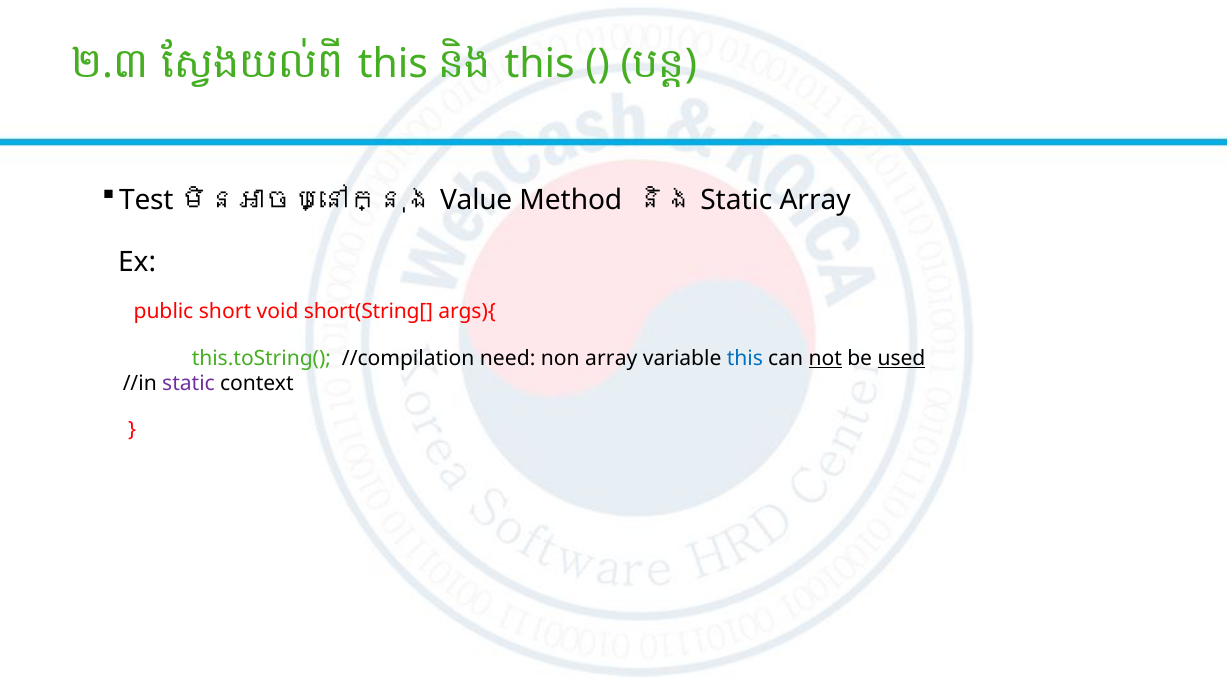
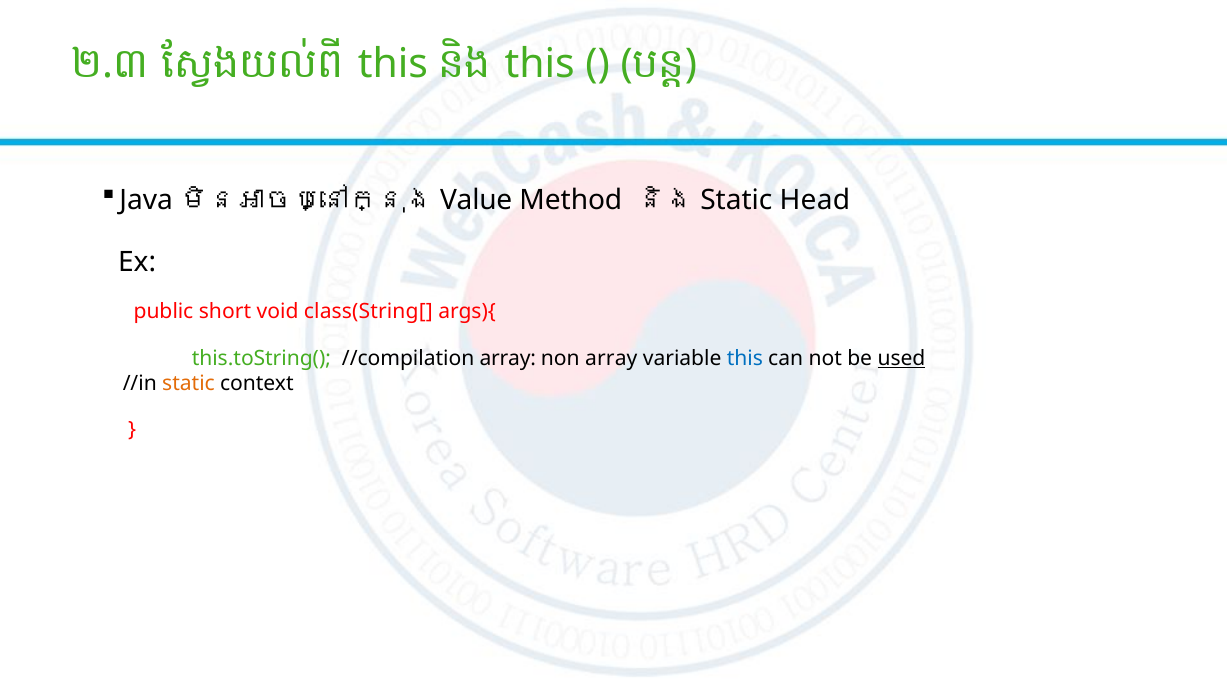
Test: Test -> Java (146, 200)
Static Array: Array -> Head (815, 200)
short(String[: short(String[ -> class(String[ (368, 312)
//compilation need: need -> array (508, 358)
not underline: present -> none (825, 358)
static colour: purple -> orange (188, 384)
